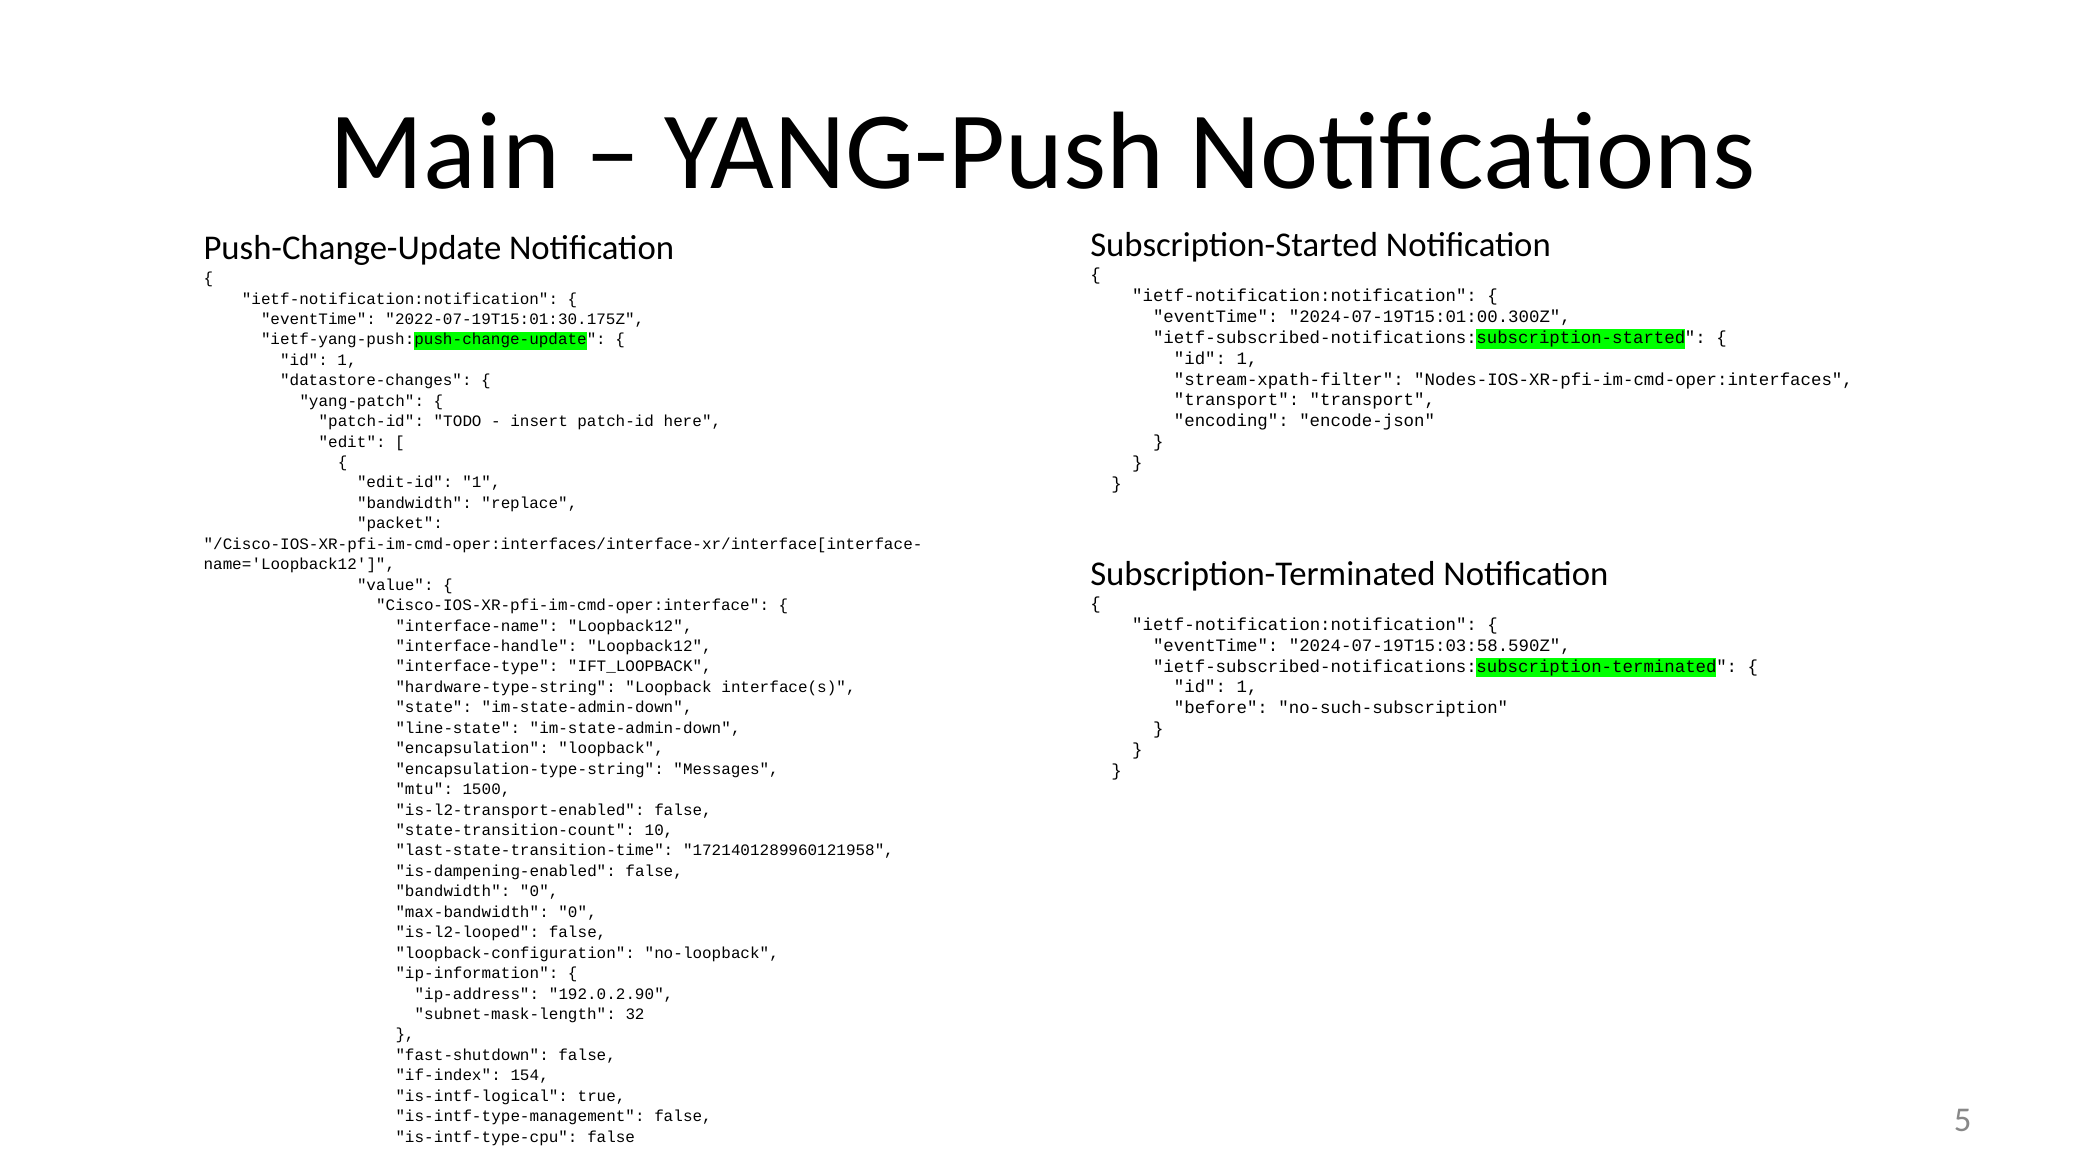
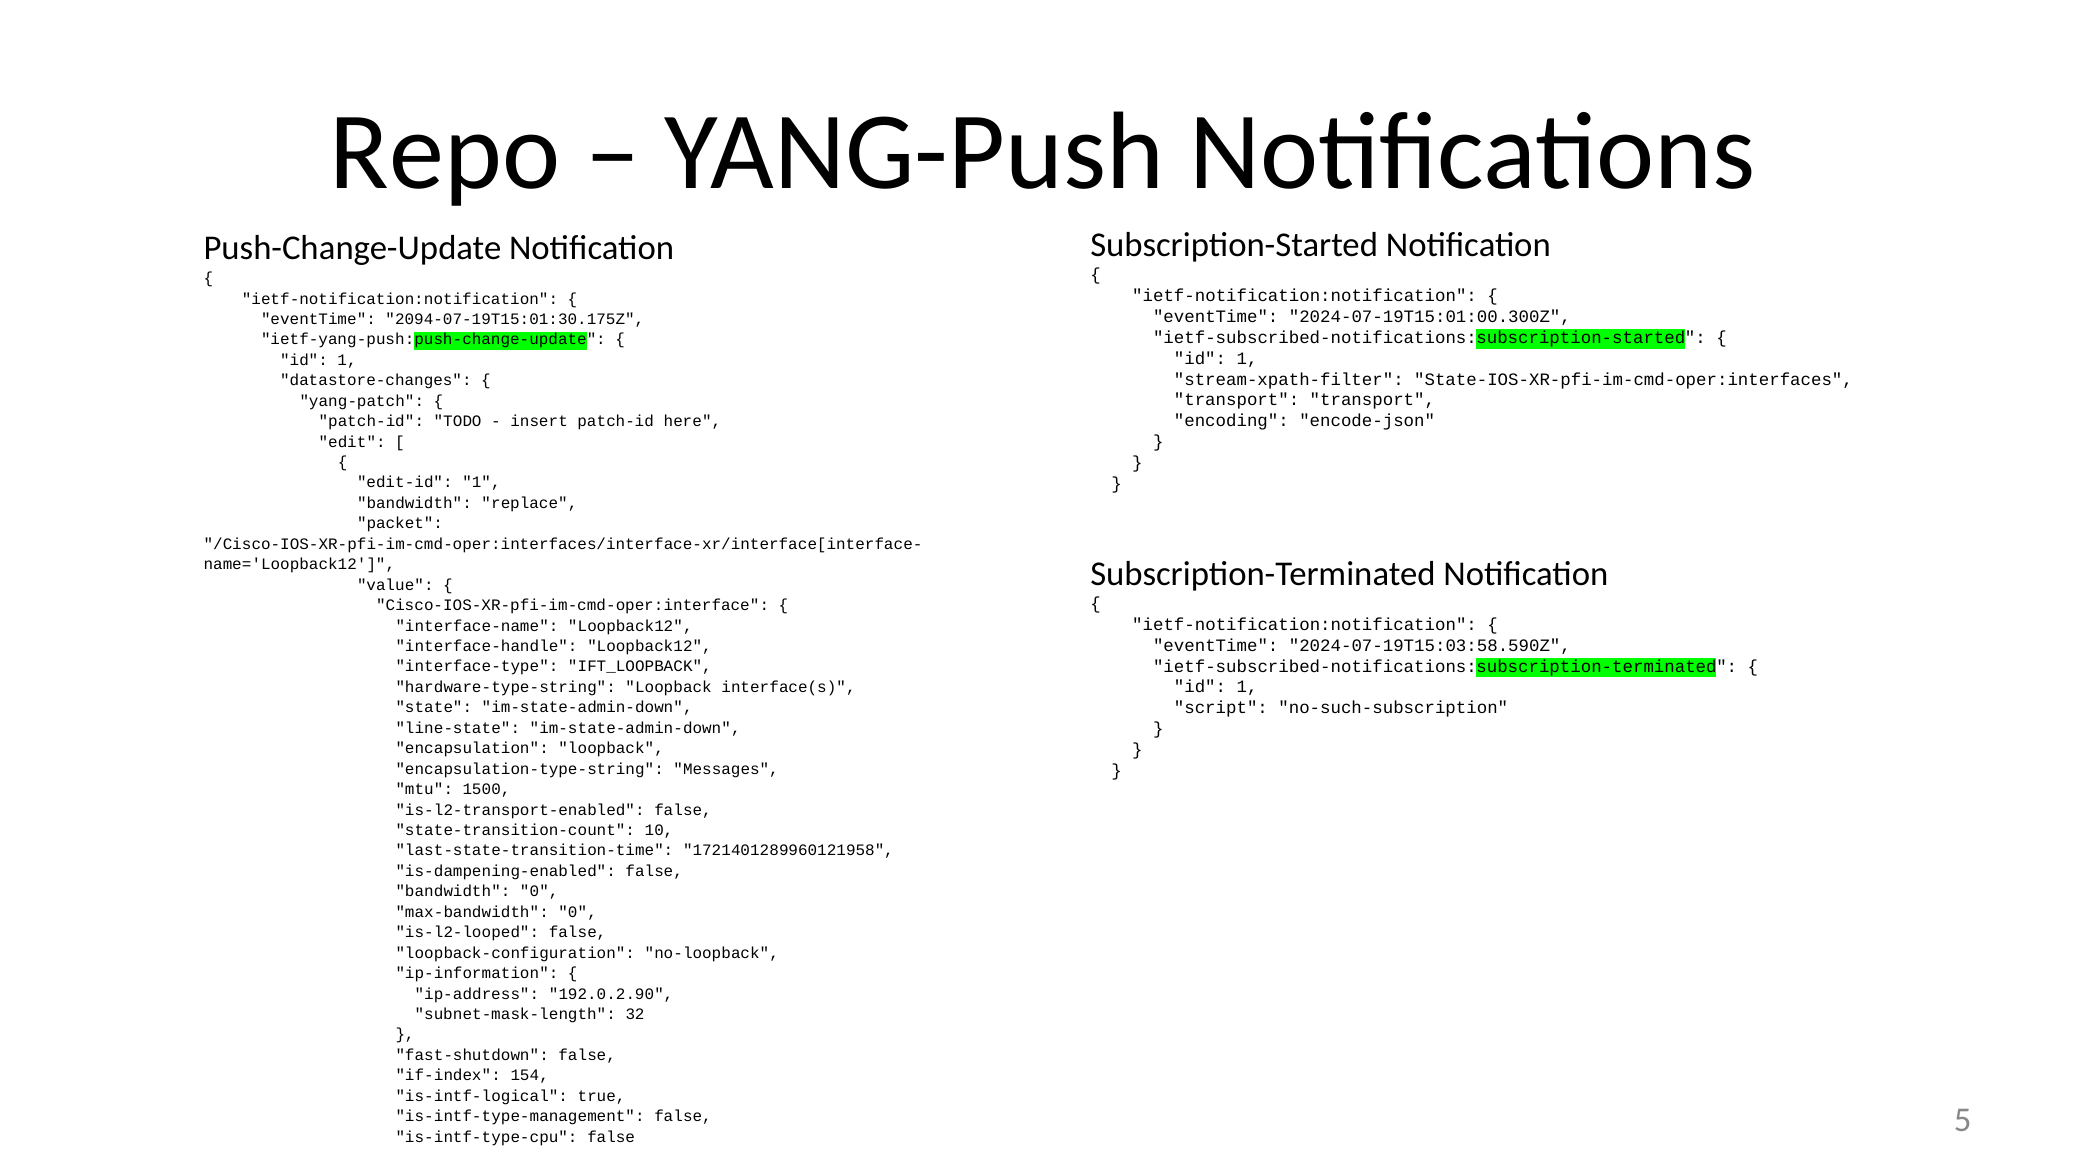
Main: Main -> Repo (445, 152)
2022-07-19T15:01:30.175Z: 2022-07-19T15:01:30.175Z -> 2094-07-19T15:01:30.175Z (515, 319)
Nodes-IOS-XR-pfi-im-cmd-oper:interfaces: Nodes-IOS-XR-pfi-im-cmd-oper:interfaces -> State-IOS-XR-pfi-im-cmd-oper:interfaces (1634, 380)
before: before -> script (1221, 708)
